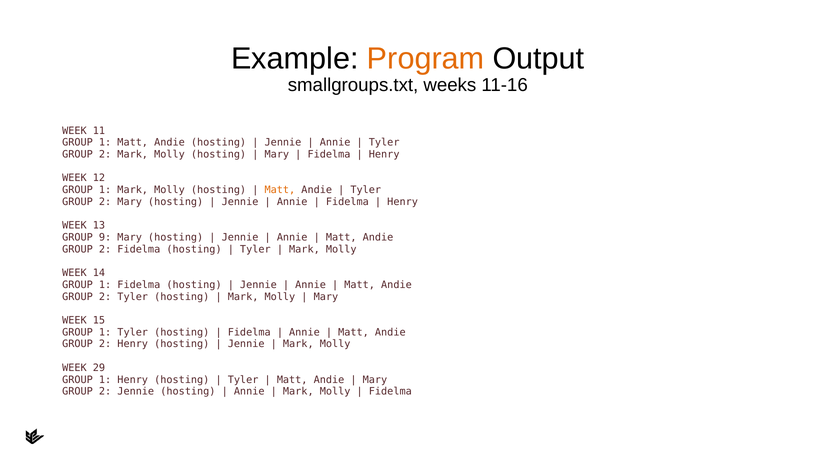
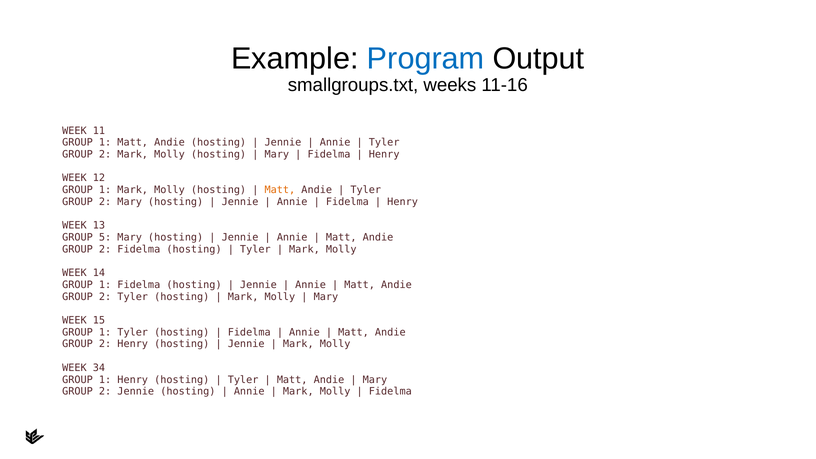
Program colour: orange -> blue (426, 58)
9: 9 -> 5 (105, 237)
29: 29 -> 34 (99, 368)
